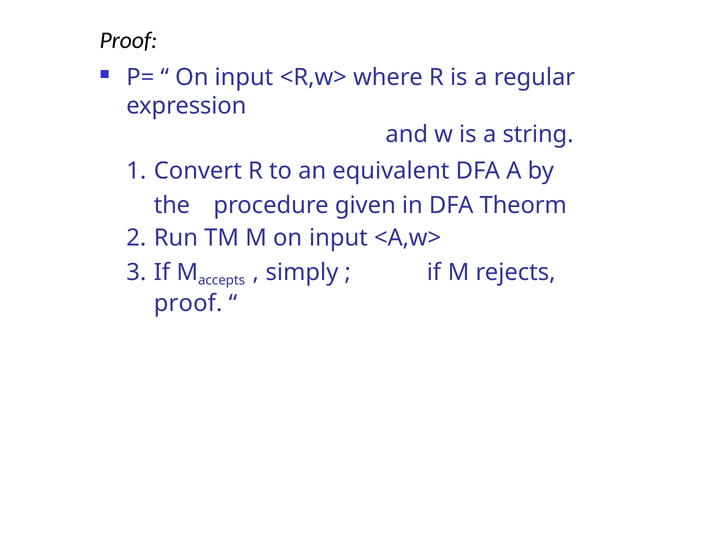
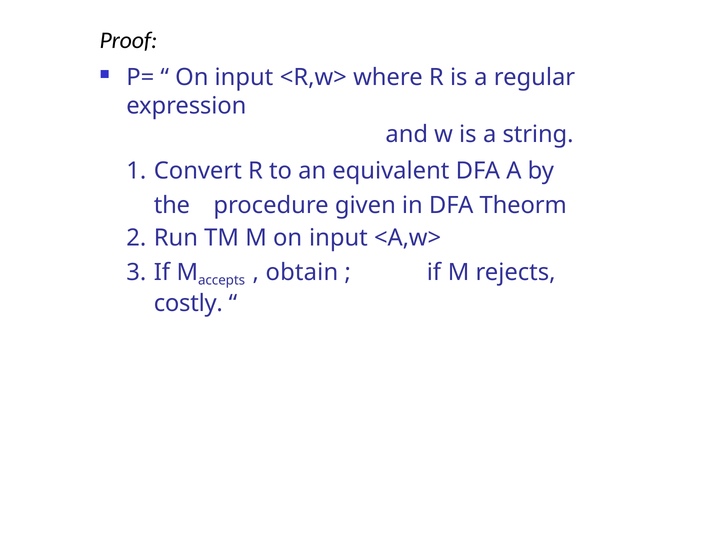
simply: simply -> obtain (302, 272)
proof: proof -> costly (188, 303)
